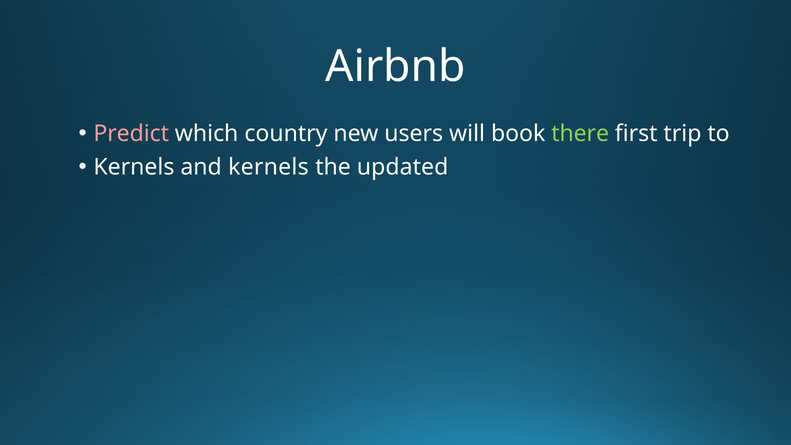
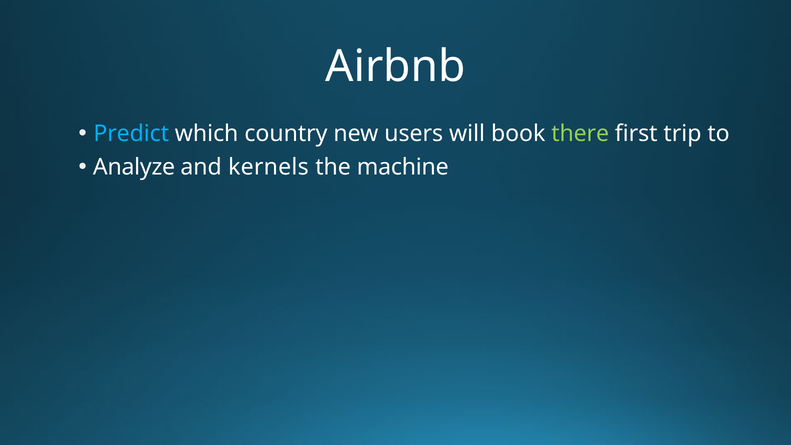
Predict colour: pink -> light blue (131, 134)
Kernels: Kernels -> Analyze (134, 167)
updated: updated -> machine (403, 167)
